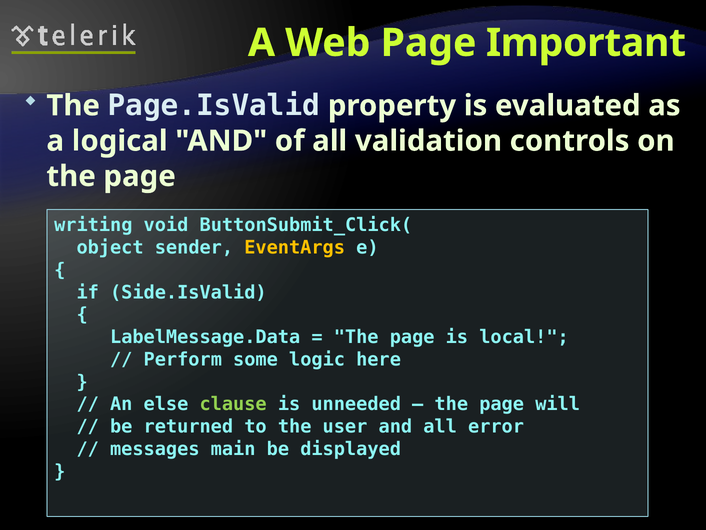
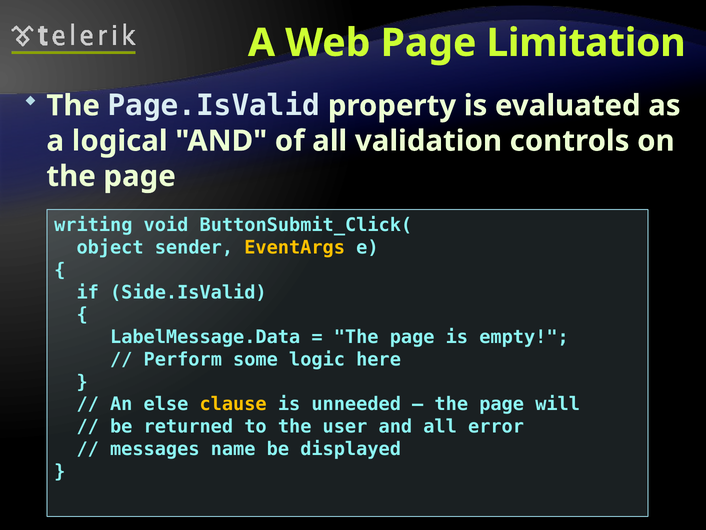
Important: Important -> Limitation (586, 43)
local: local -> empty (524, 337)
clause colour: light green -> yellow (233, 404)
main: main -> name (233, 449)
